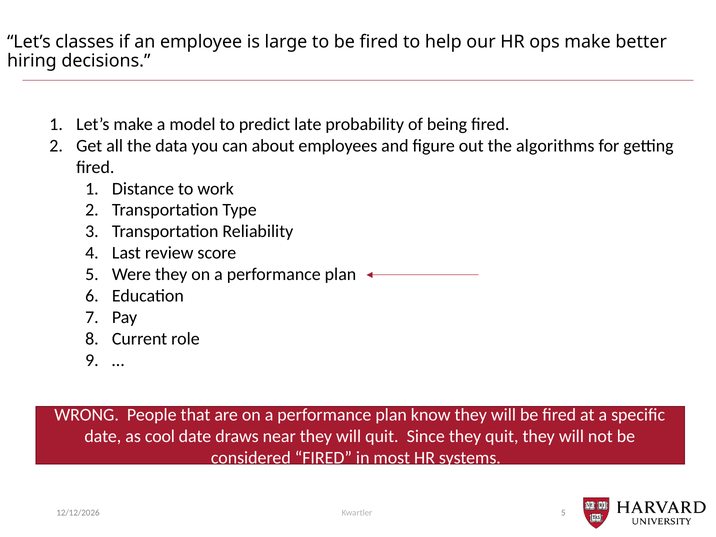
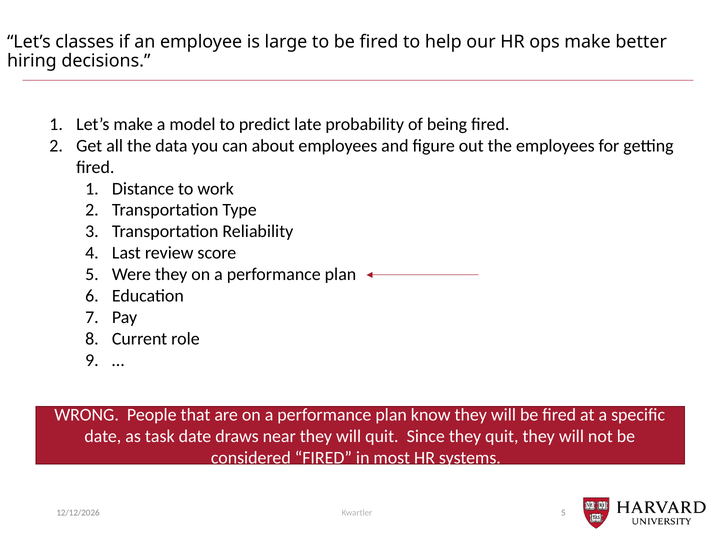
the algorithms: algorithms -> employees (555, 146)
cool: cool -> task (160, 437)
